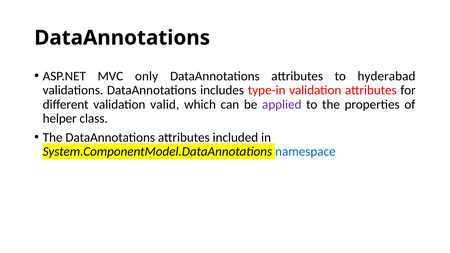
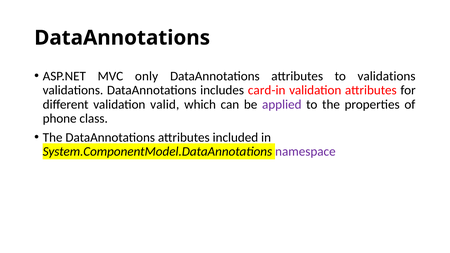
to hyderabad: hyderabad -> validations (387, 76)
type-in: type-in -> card-in (267, 90)
helper: helper -> phone (60, 119)
namespace colour: blue -> purple (305, 152)
